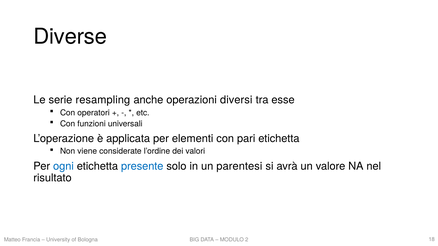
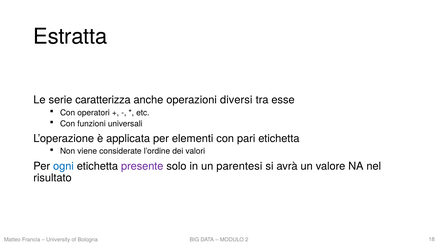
Diverse: Diverse -> Estratta (70, 37)
resampling: resampling -> caratterizza (103, 100)
presente colour: blue -> purple (142, 166)
